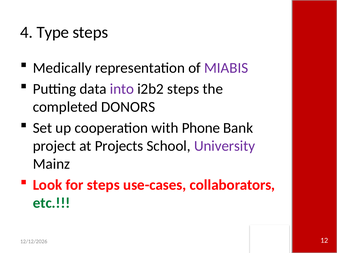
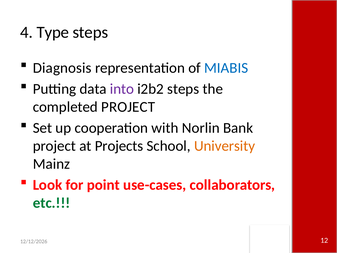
Medically: Medically -> Diagnosis (62, 68)
MIABIS colour: purple -> blue (226, 68)
completed DONORS: DONORS -> PROJECT (128, 107)
Phone: Phone -> Norlin (201, 128)
University colour: purple -> orange (225, 146)
for steps: steps -> point (103, 185)
